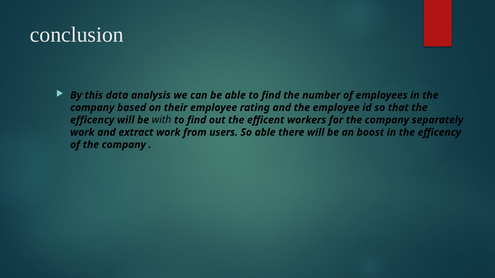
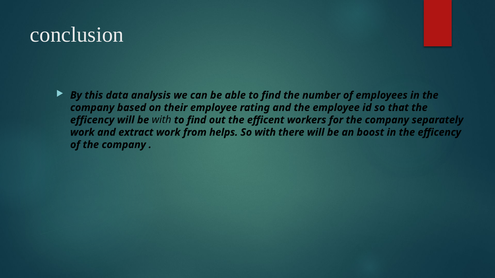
users: users -> helps (224, 132)
So able: able -> with (265, 132)
